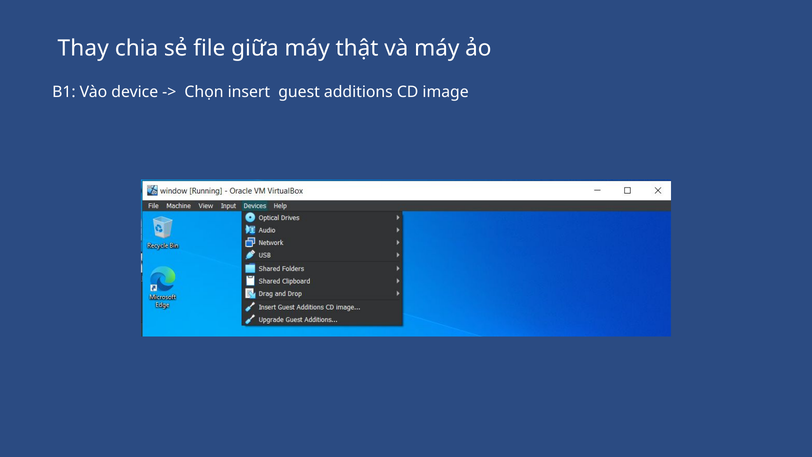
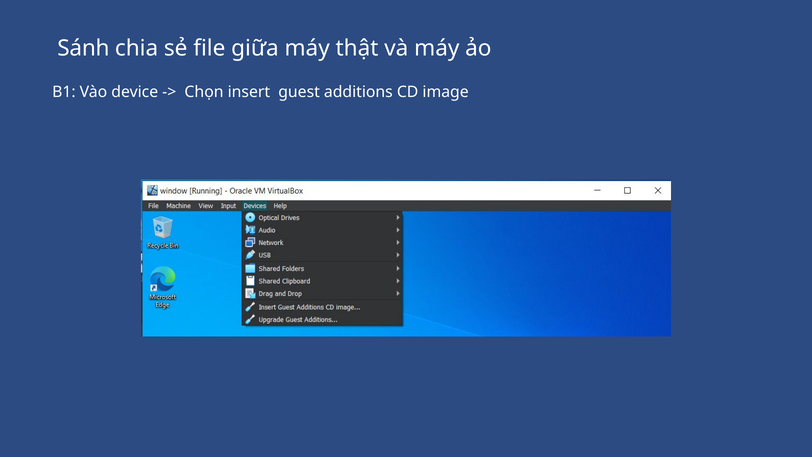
Thay: Thay -> Sánh (83, 48)
